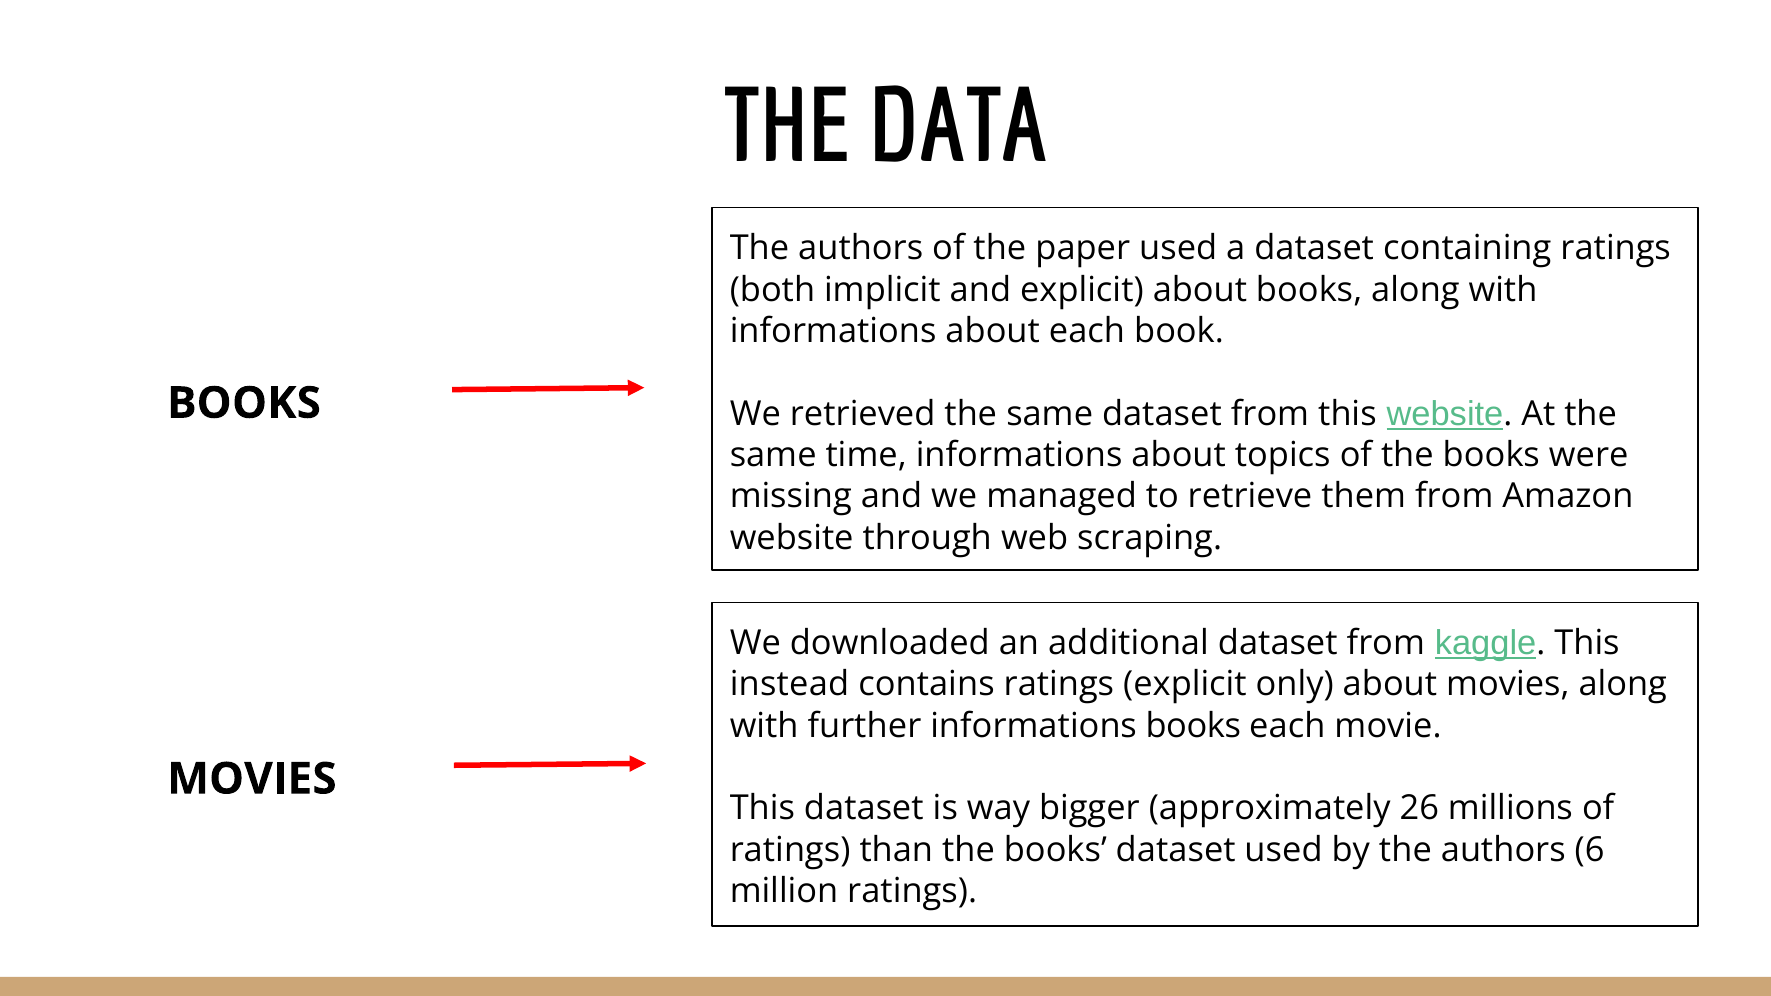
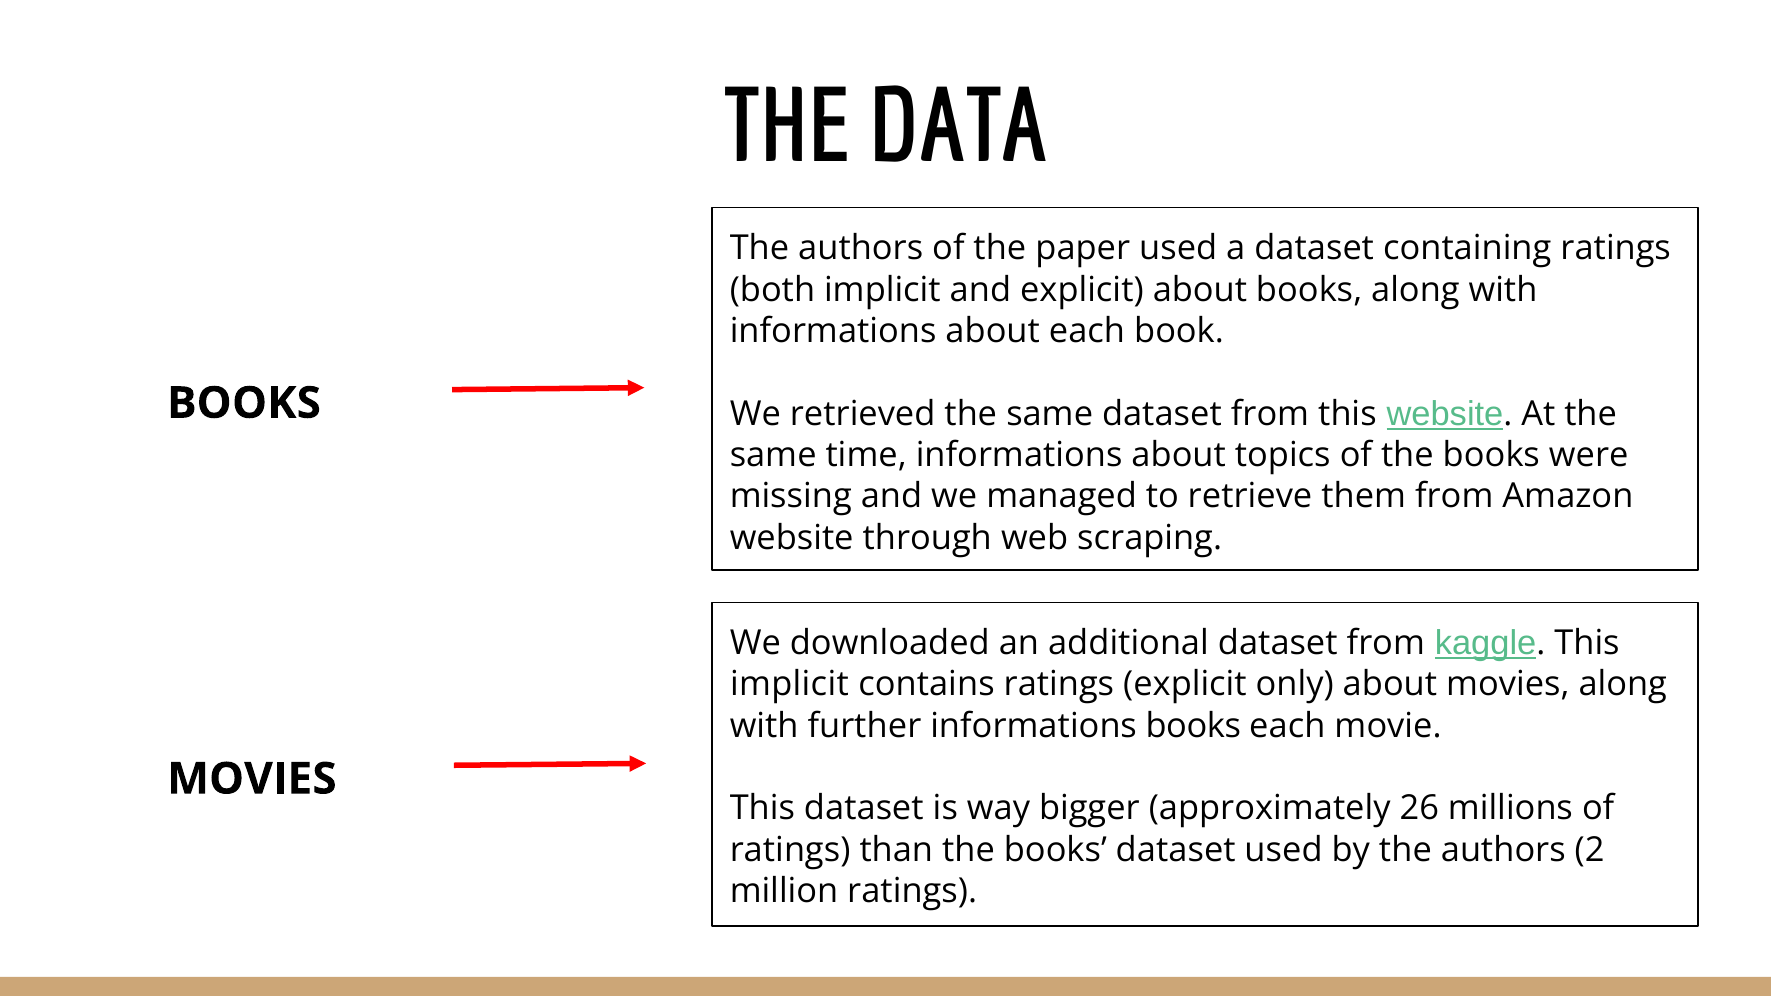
instead: instead -> implicit (789, 685)
6: 6 -> 2 (1590, 850)
